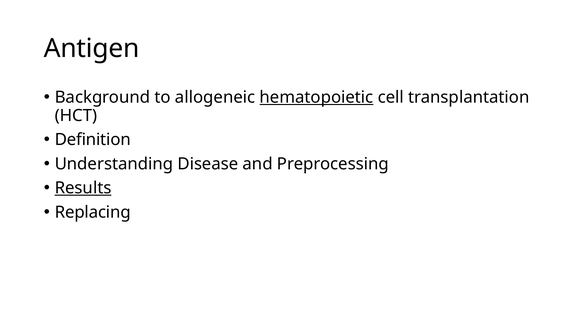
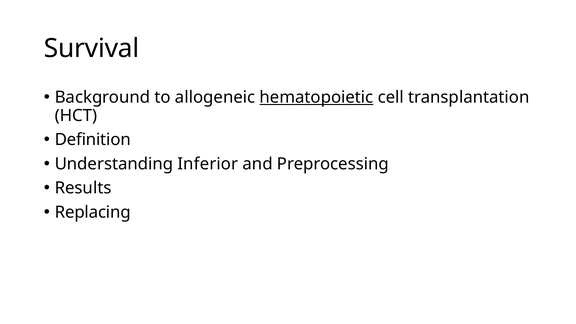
Antigen: Antigen -> Survival (92, 48)
Disease: Disease -> Inferior (208, 164)
Results underline: present -> none (83, 188)
